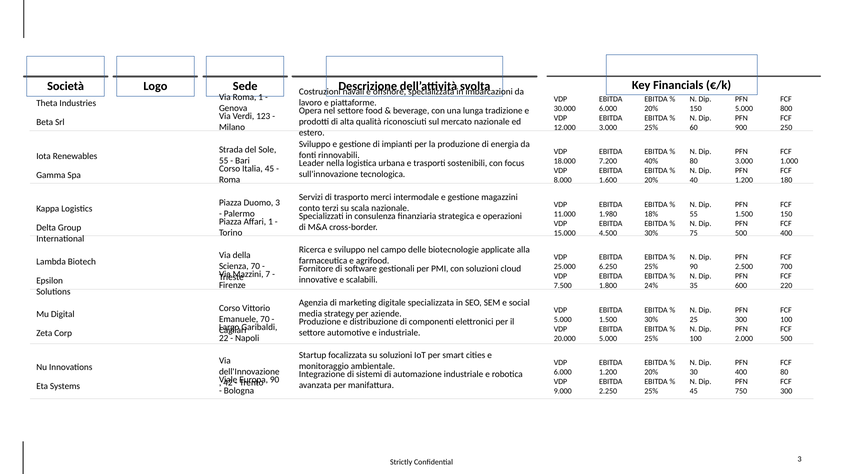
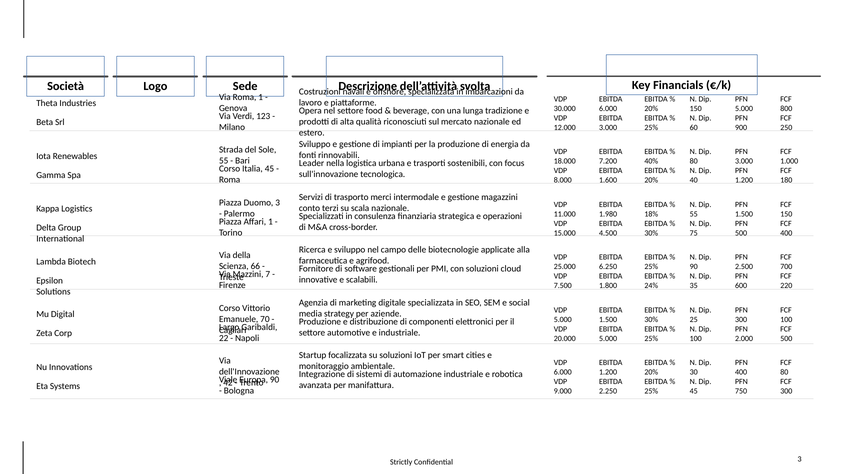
Scienza 70: 70 -> 66 (255, 266)
